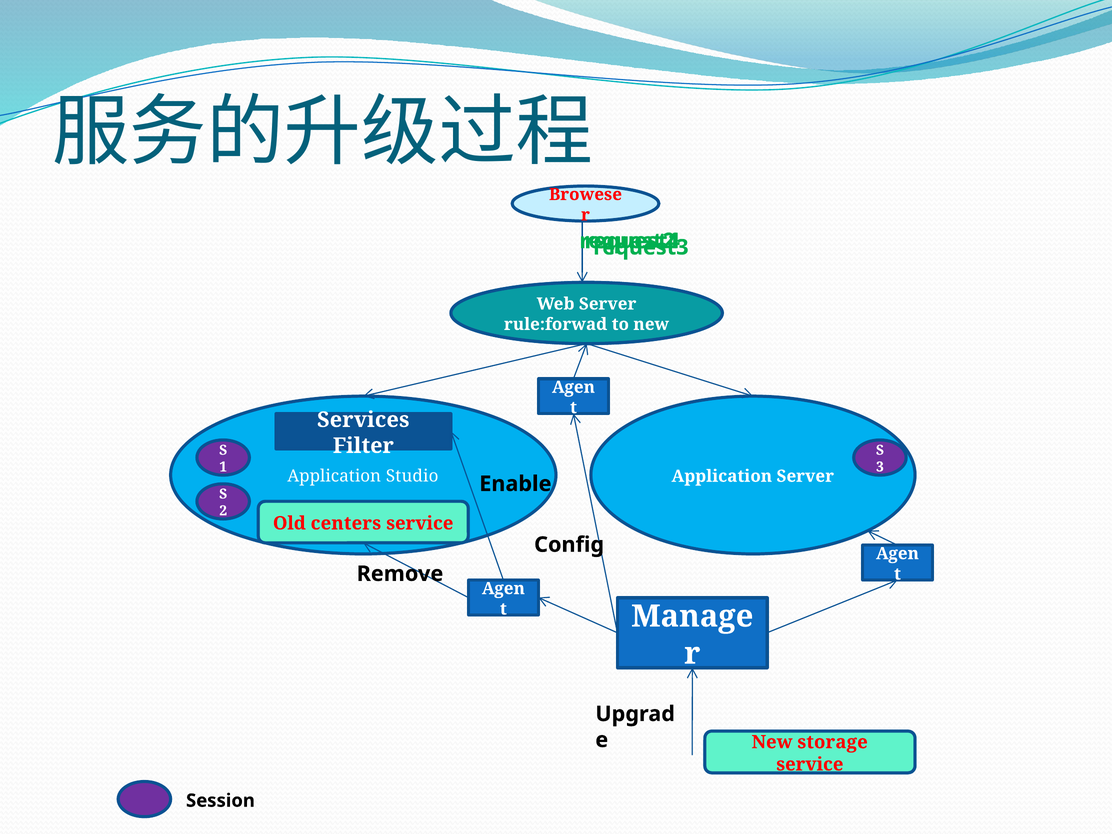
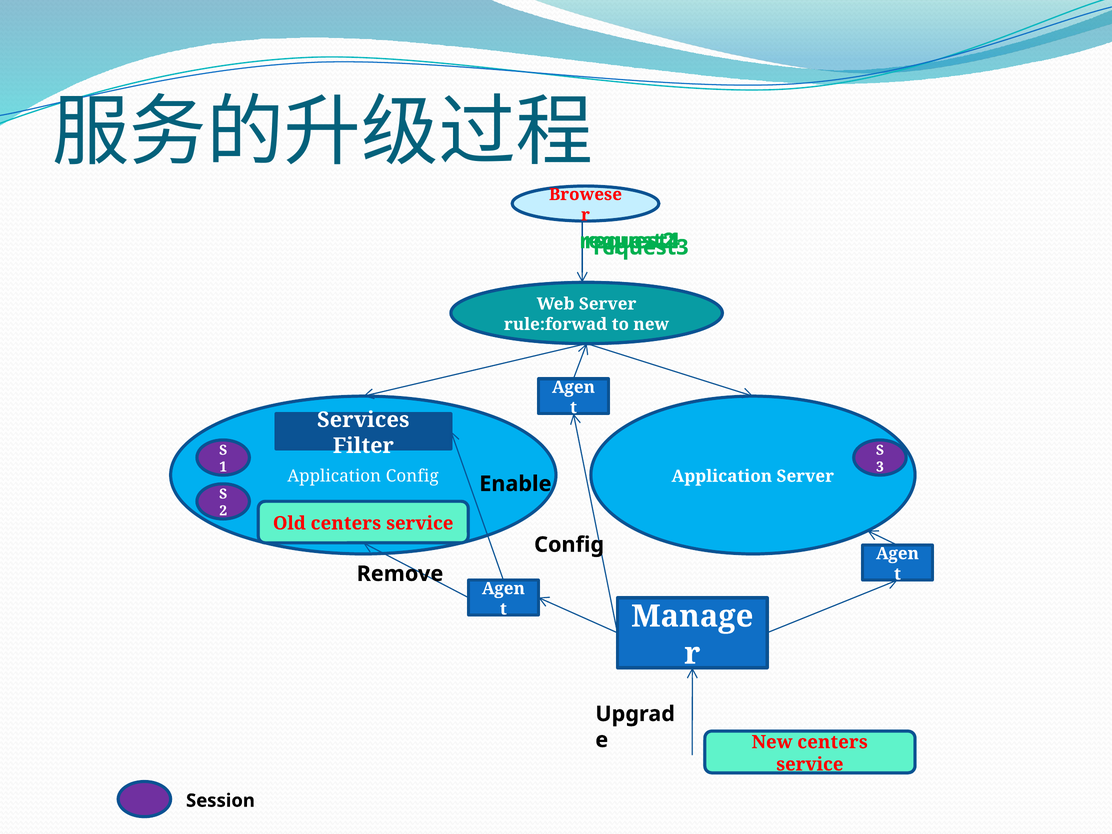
Application Studio: Studio -> Config (412, 476)
New storage: storage -> centers (833, 742)
